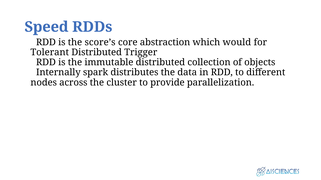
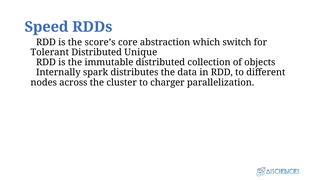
would: would -> switch (237, 42)
Trigger: Trigger -> Unique (141, 52)
provide: provide -> charger (167, 83)
